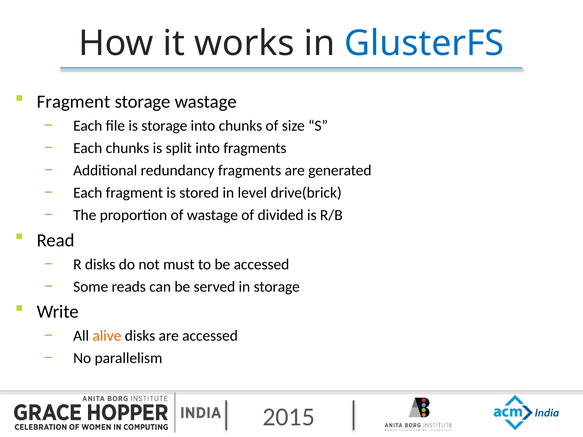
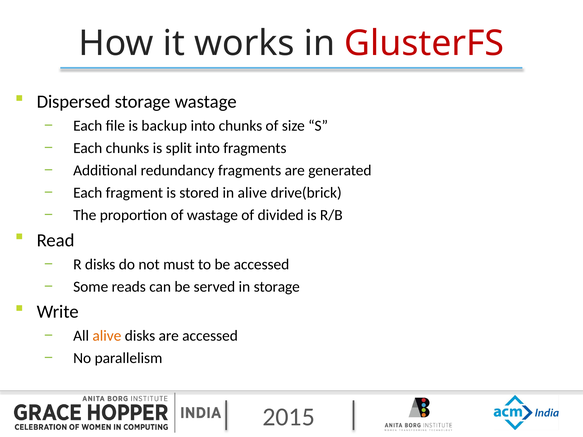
GlusterFS colour: blue -> red (424, 43)
Fragment: Fragment -> Dispersed (74, 102)
is storage: storage -> backup (164, 126)
in level: level -> alive (252, 193)
